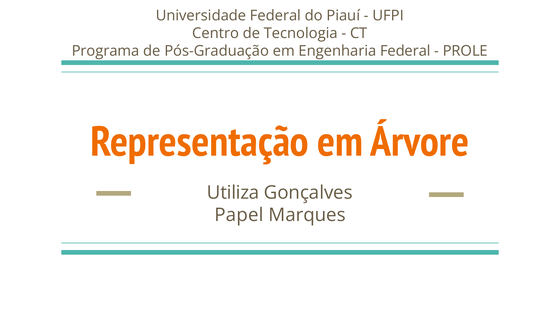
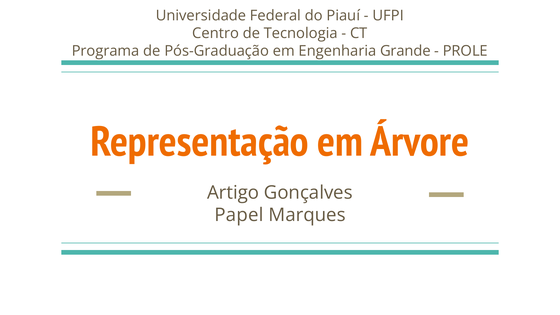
Engenharia Federal: Federal -> Grande (405, 51)
Utiliza: Utiliza -> Artigo (233, 193)
